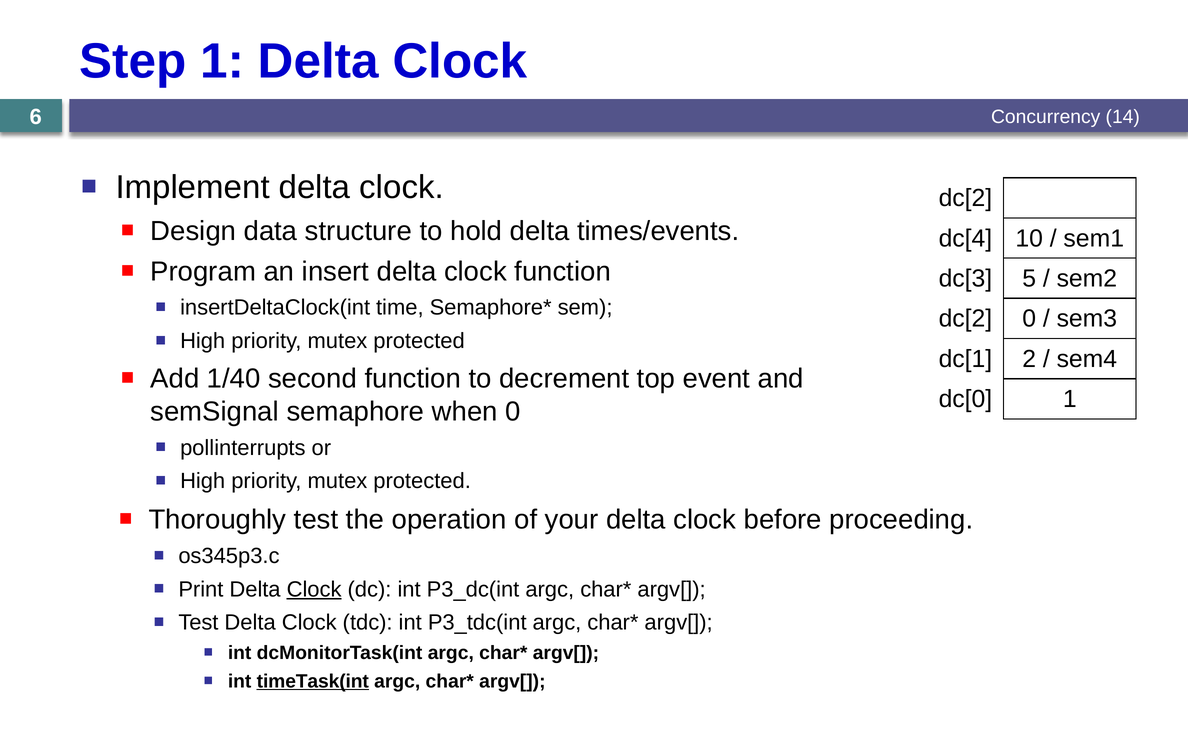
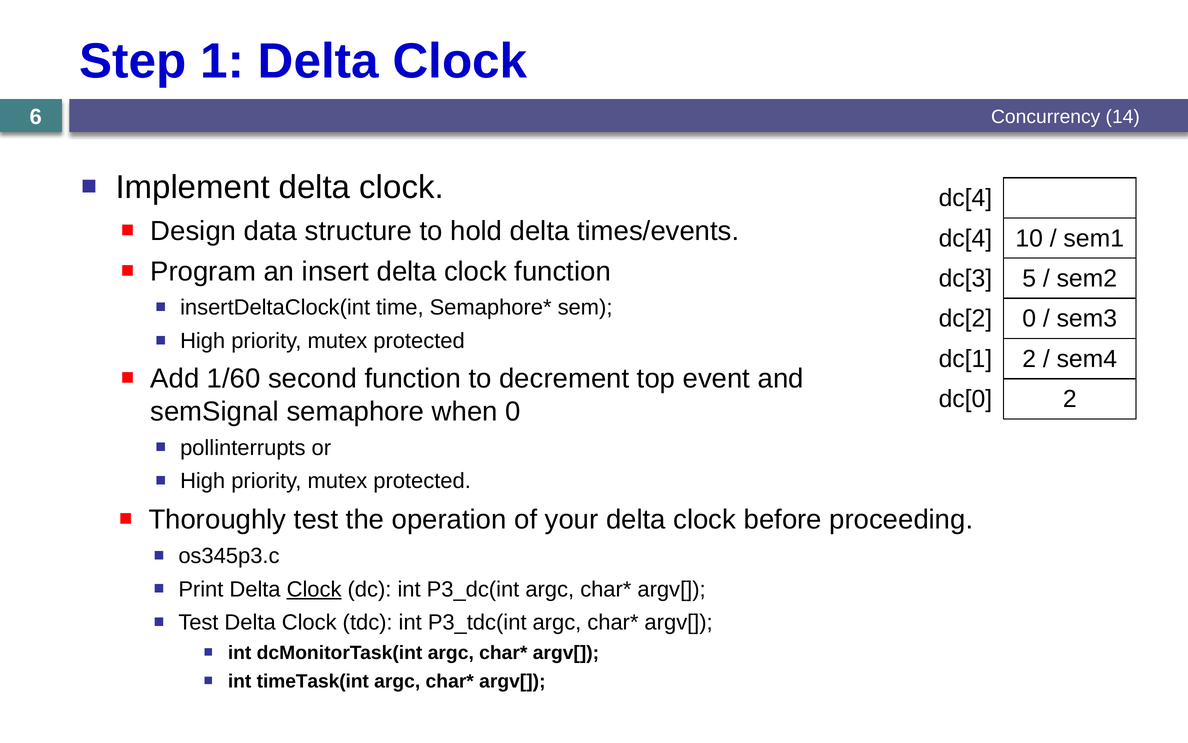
dc[2: dc[2 -> dc[4 (965, 198)
1/40: 1/40 -> 1/60 (234, 378)
dc[0 1: 1 -> 2 (1070, 399)
timeTask(int underline: present -> none (313, 681)
